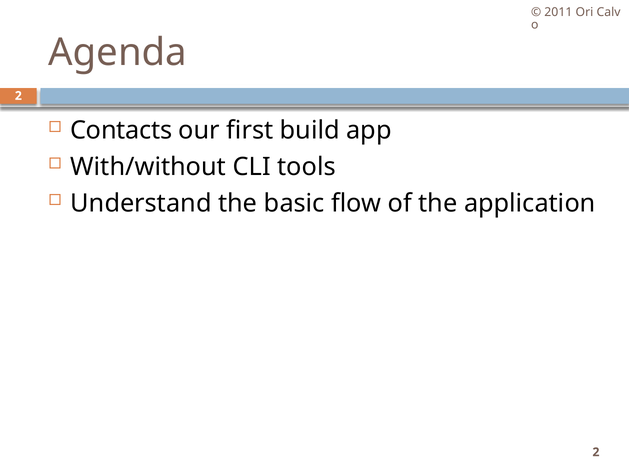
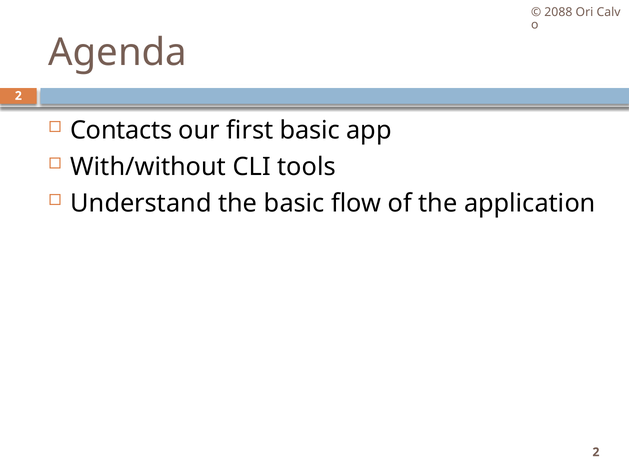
2011: 2011 -> 2088 (558, 12)
first build: build -> basic (310, 130)
